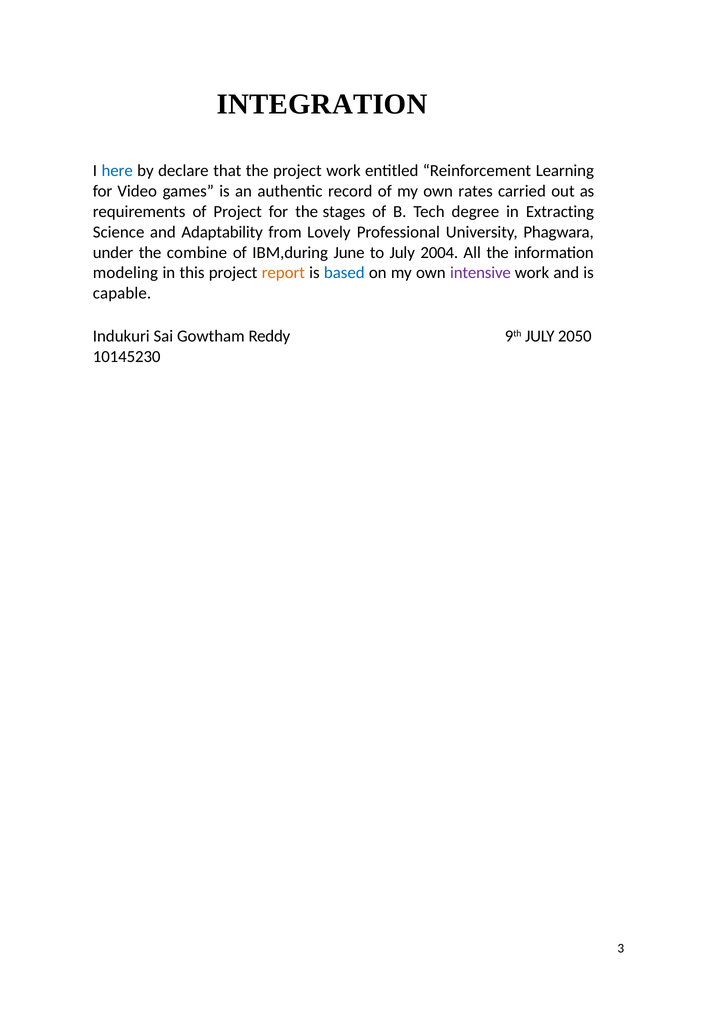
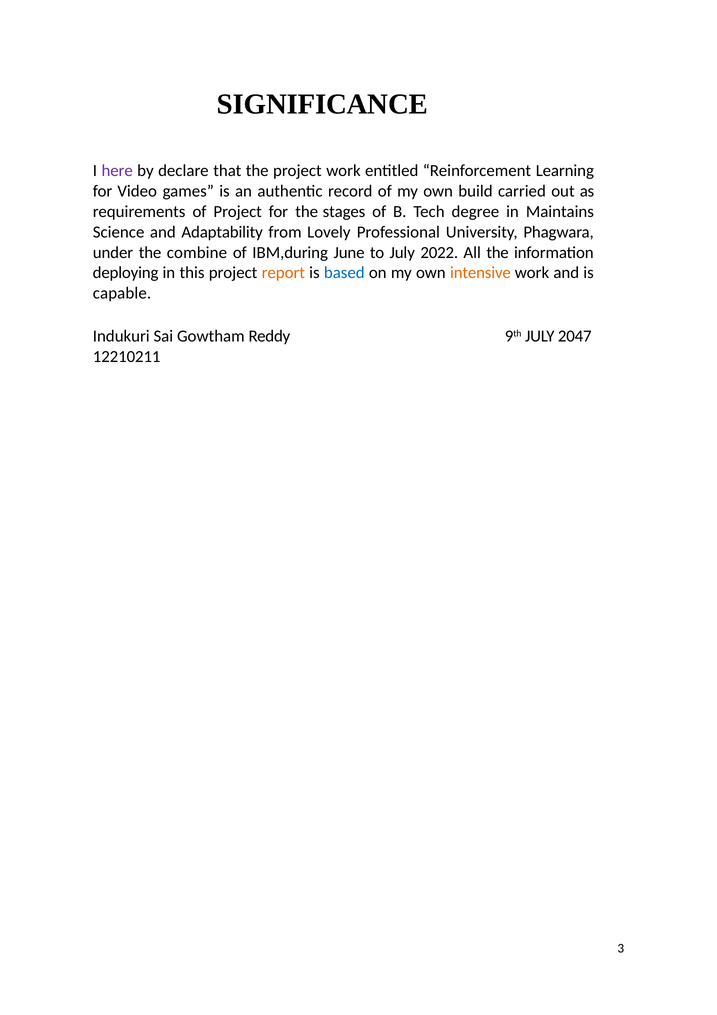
INTEGRATION: INTEGRATION -> SIGNIFICANCE (322, 104)
here colour: blue -> purple (117, 171)
rates: rates -> build (476, 191)
Extracting: Extracting -> Maintains (560, 212)
2004: 2004 -> 2022 (439, 252)
modeling: modeling -> deploying (126, 273)
intensive colour: purple -> orange (480, 273)
2050: 2050 -> 2047 (575, 336)
10145230: 10145230 -> 12210211 (127, 356)
